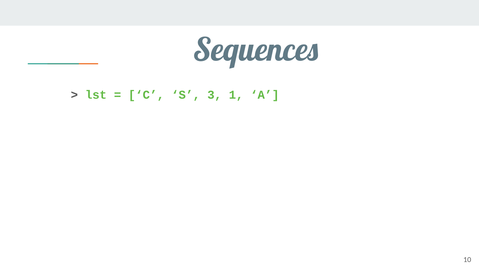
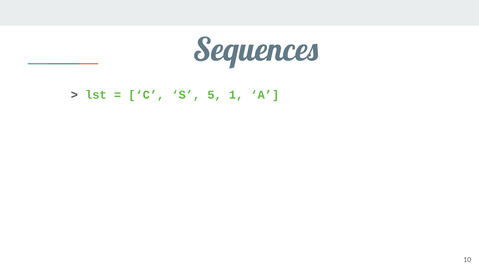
3: 3 -> 5 (215, 95)
